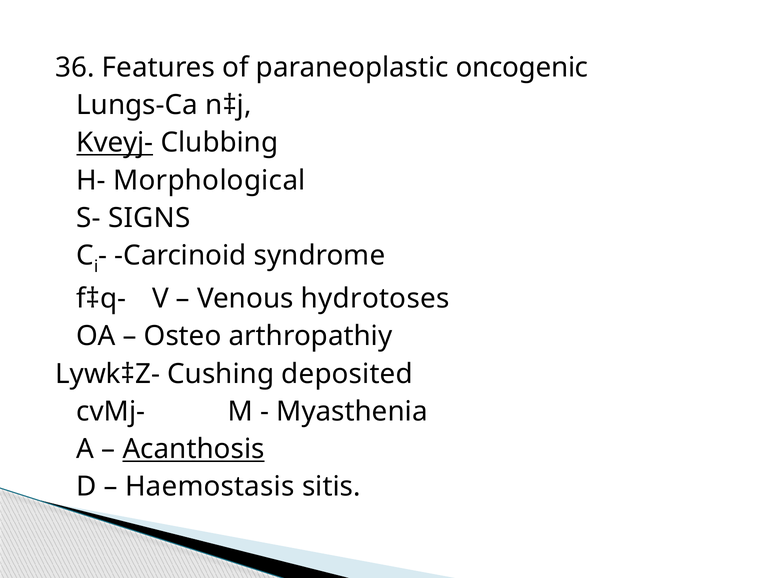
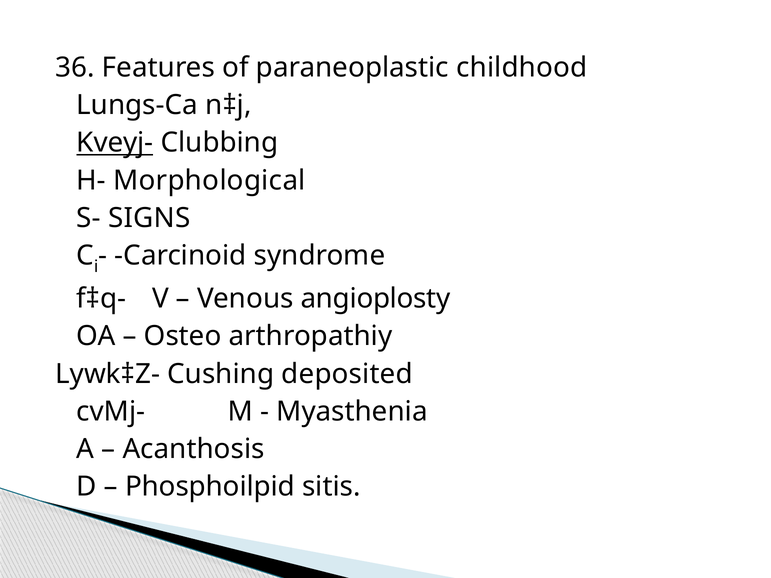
oncogenic: oncogenic -> childhood (522, 67)
hydrotoses: hydrotoses -> angioplosty (375, 299)
Acanthosis underline: present -> none (194, 449)
Haemostasis: Haemostasis -> Phosphoilpid (210, 487)
